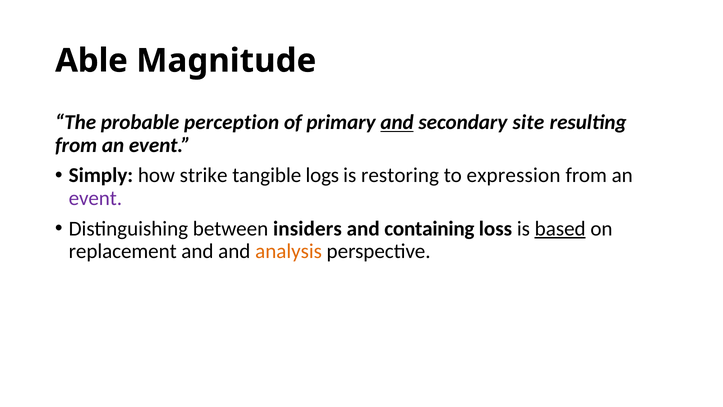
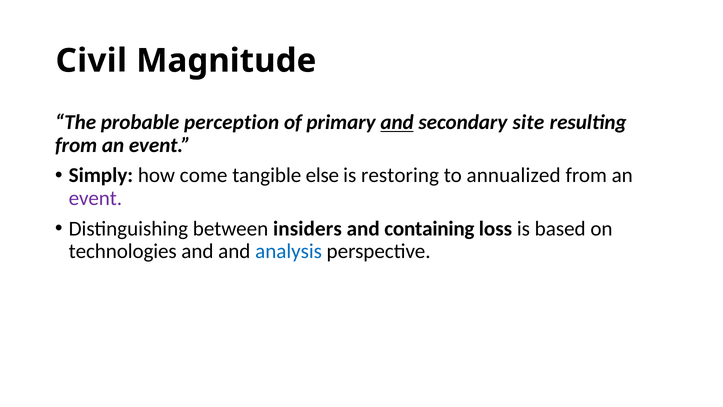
Able: Able -> Civil (91, 61)
strike: strike -> come (204, 175)
logs: logs -> else (322, 175)
expression: expression -> annualized (514, 175)
based underline: present -> none (560, 228)
replacement: replacement -> technologies (123, 251)
analysis colour: orange -> blue (289, 251)
